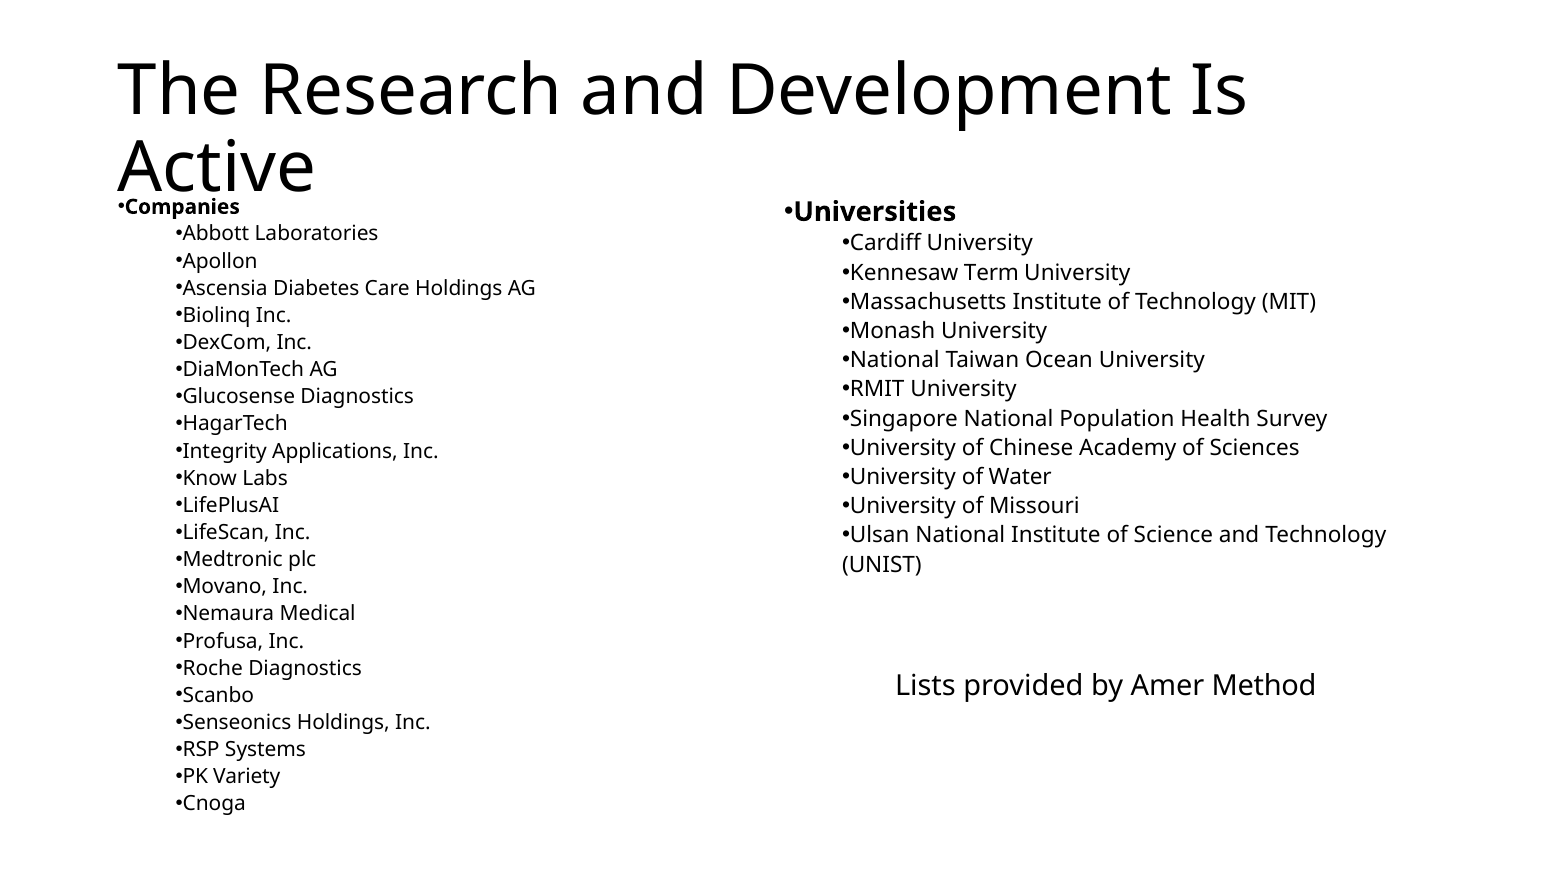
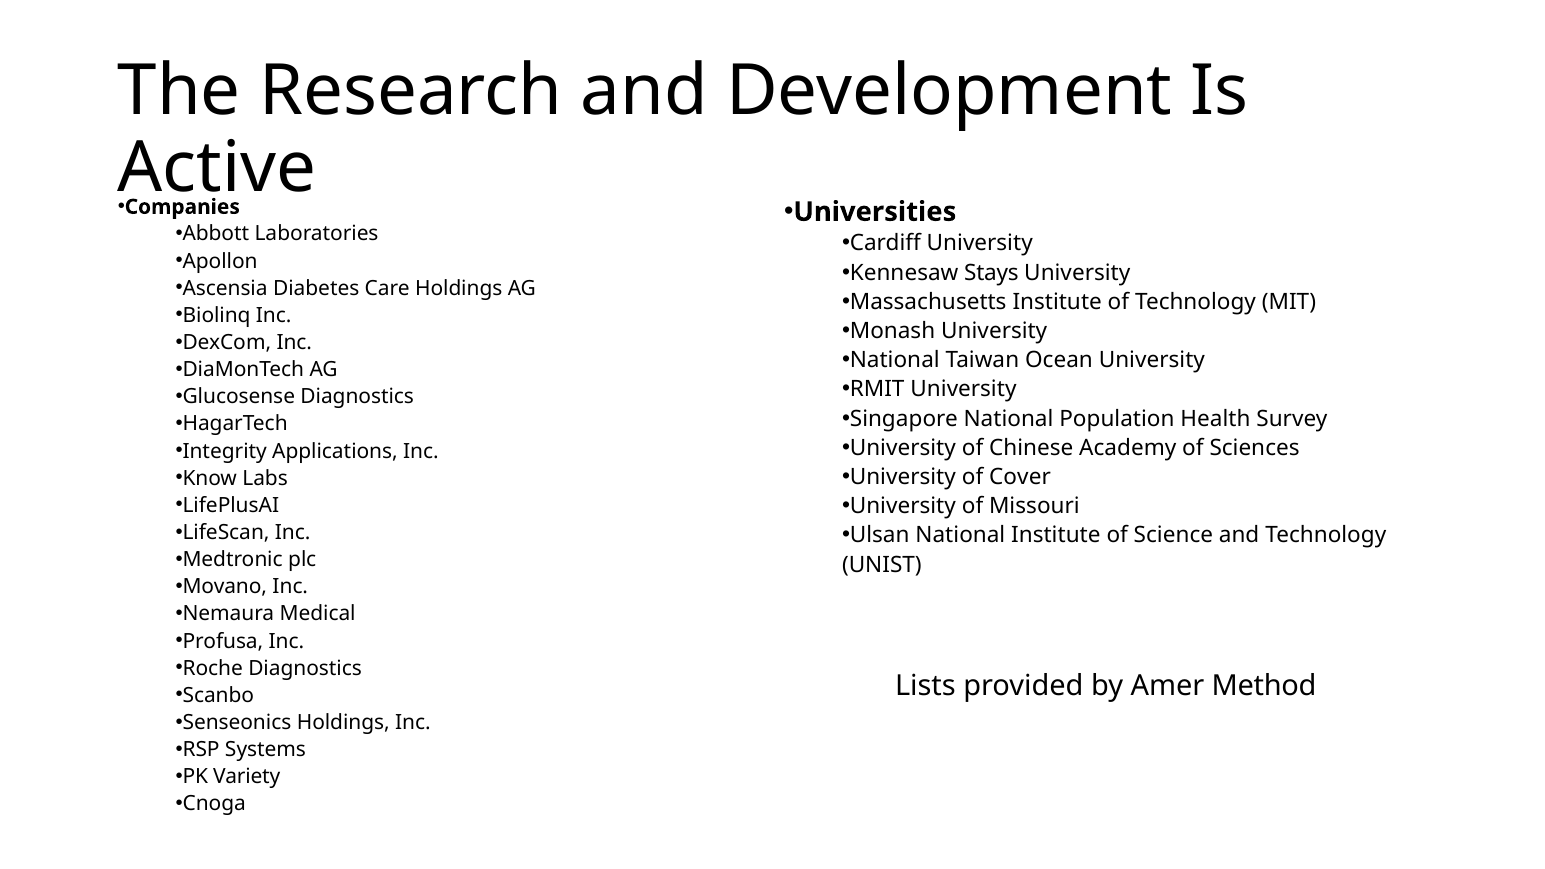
Term: Term -> Stays (991, 273)
Water: Water -> Cover (1020, 477)
